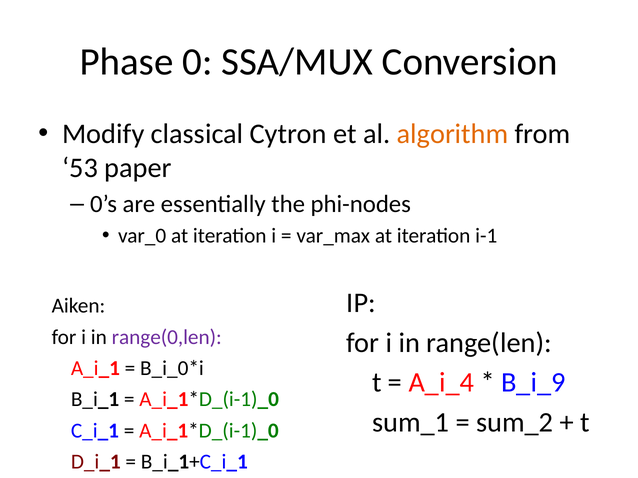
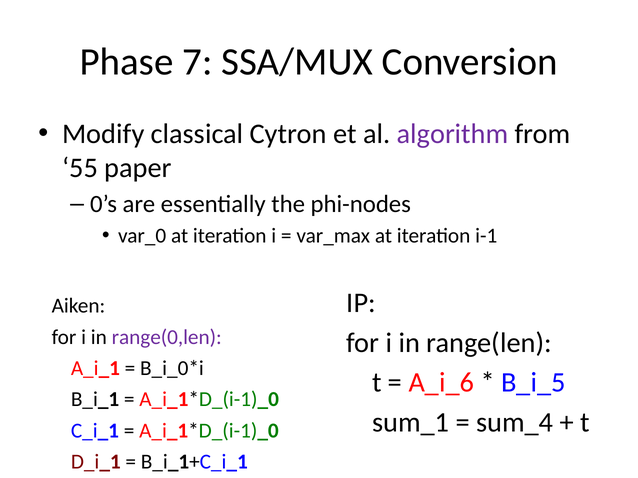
0: 0 -> 7 (197, 62)
algorithm colour: orange -> purple (453, 134)
53: 53 -> 55 (80, 168)
A_i_4: A_i_4 -> A_i_6 (441, 383)
B_i_9: B_i_9 -> B_i_5 (533, 383)
sum_2: sum_2 -> sum_4 (515, 423)
